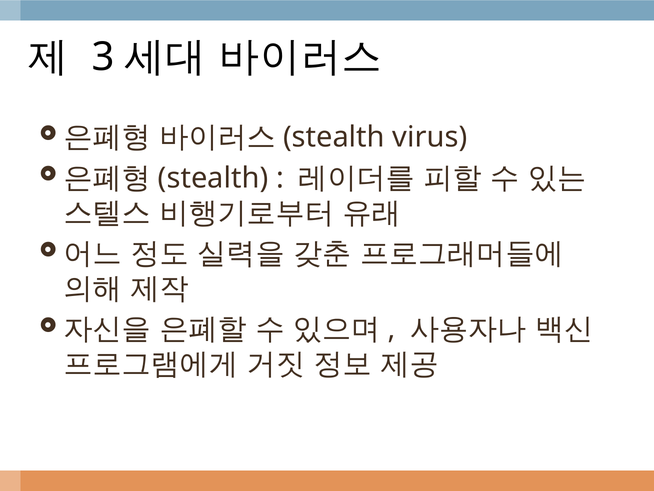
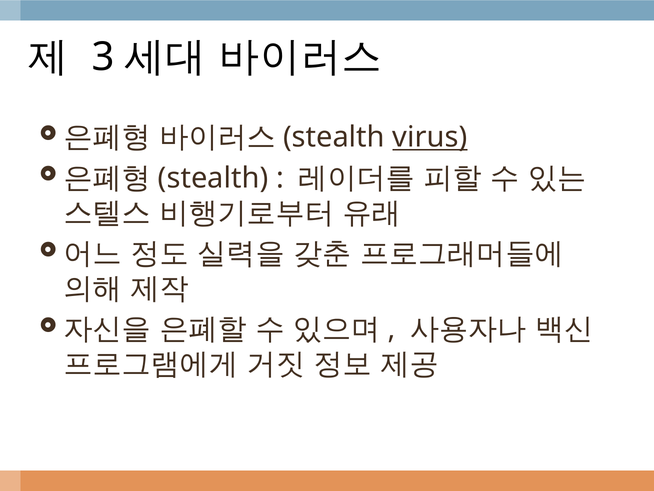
virus underline: none -> present (430, 137)
